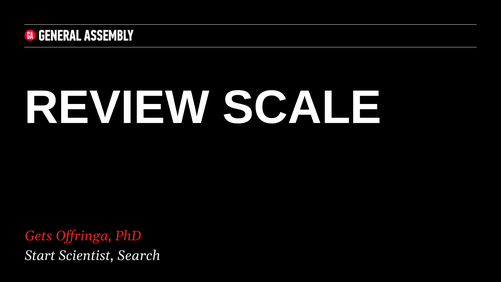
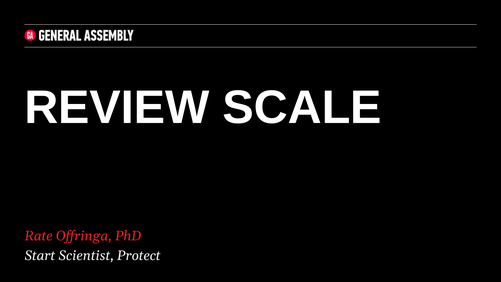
Gets: Gets -> Rate (39, 235)
Search: Search -> Protect (139, 255)
